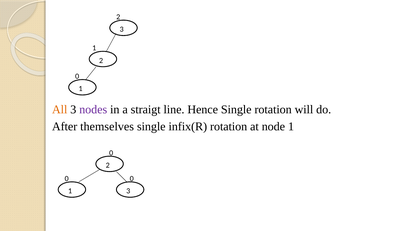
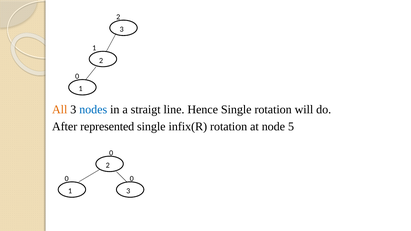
nodes colour: purple -> blue (93, 110)
themselves: themselves -> represented (107, 127)
node 1: 1 -> 5 (291, 127)
